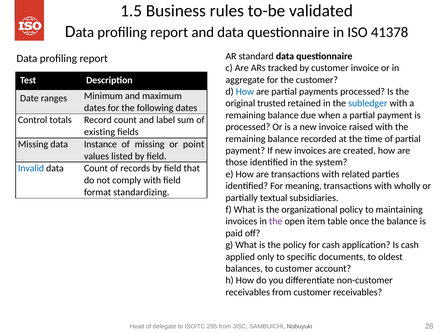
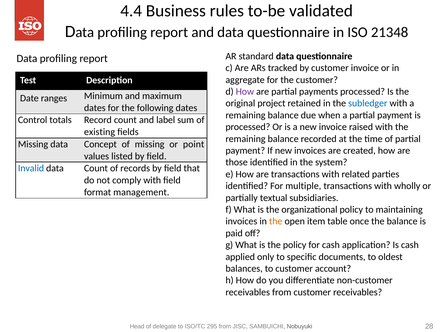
1.5: 1.5 -> 4.4 (131, 11)
41378: 41378 -> 21348 (390, 32)
How colour: blue -> purple (245, 91)
trusted: trusted -> project (271, 103)
Instance: Instance -> Concept (100, 144)
meaning: meaning -> multiple (303, 186)
standardizing: standardizing -> management (141, 192)
the colour: purple -> orange (276, 221)
